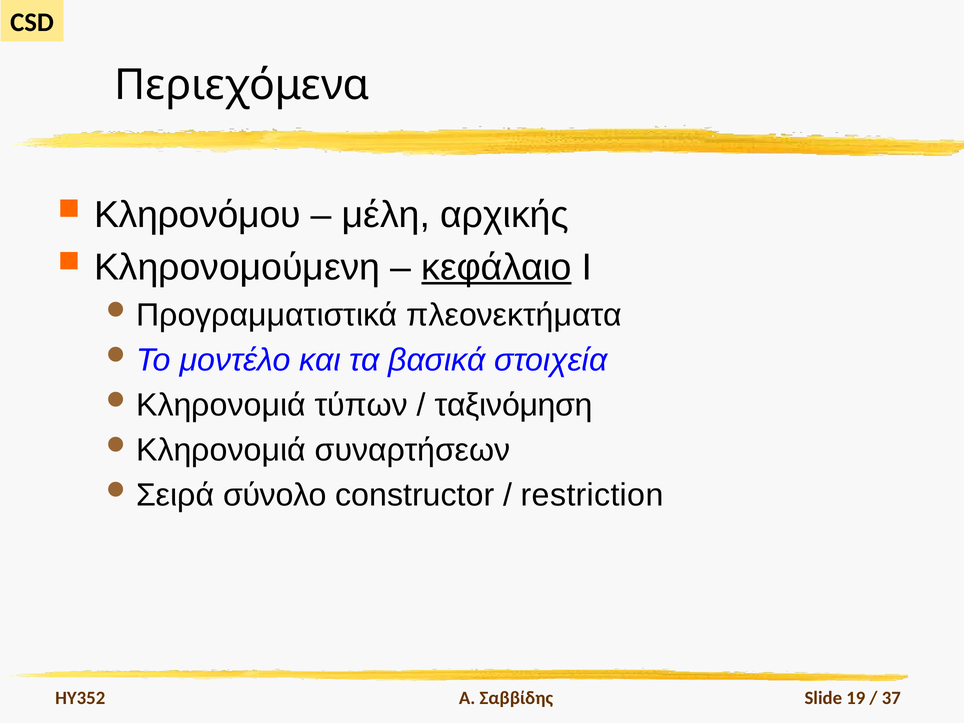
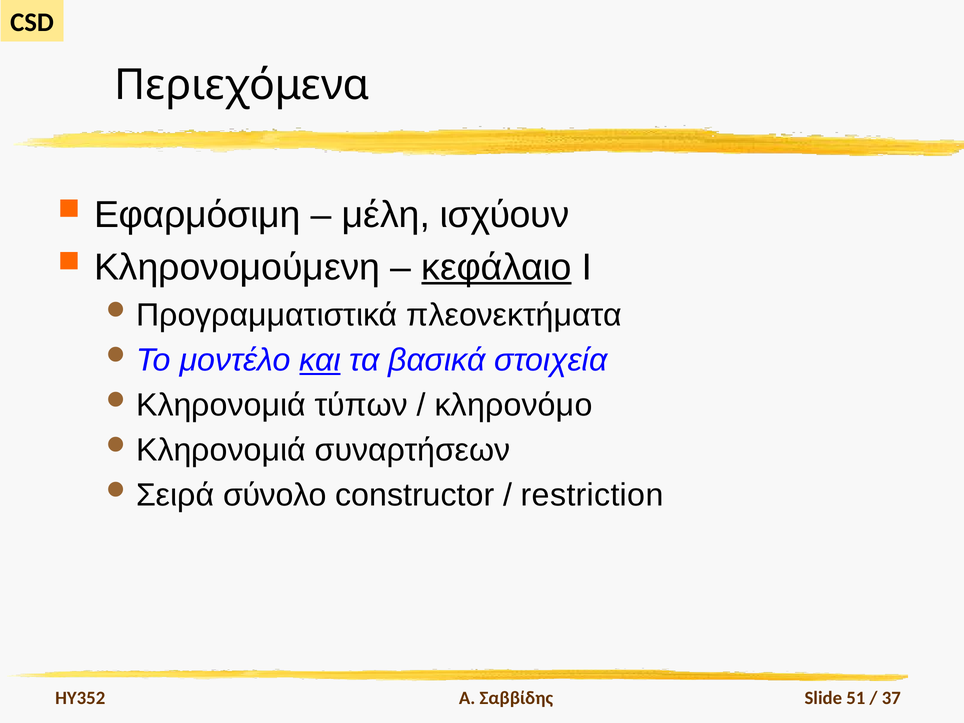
Κληρονόμου: Κληρονόμου -> Εφαρμόσιμη (197, 215)
αρχικής: αρχικής -> ισχύουν (505, 215)
και underline: none -> present (320, 360)
ταξινόμηση: ταξινόμηση -> κληρονόμο (513, 405)
19: 19 -> 51 (856, 698)
